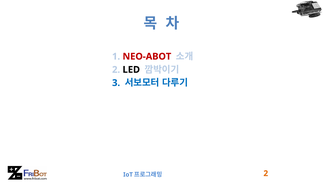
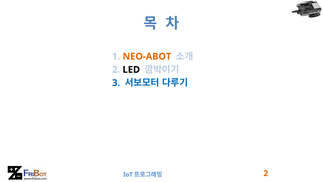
NEO-ABOT colour: red -> orange (147, 56)
